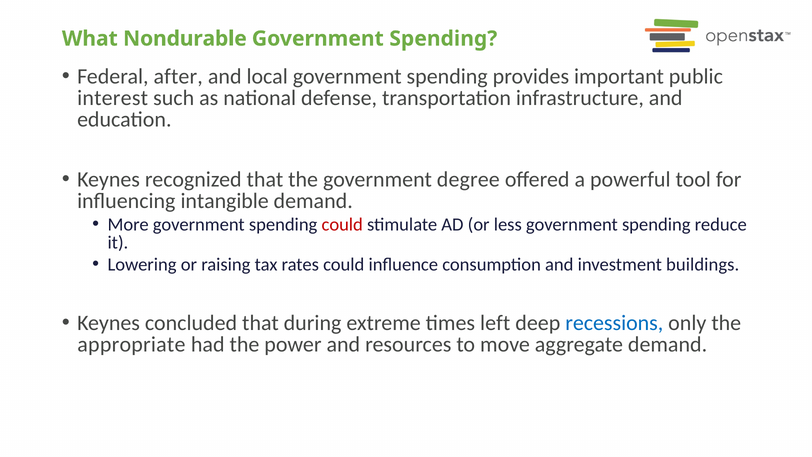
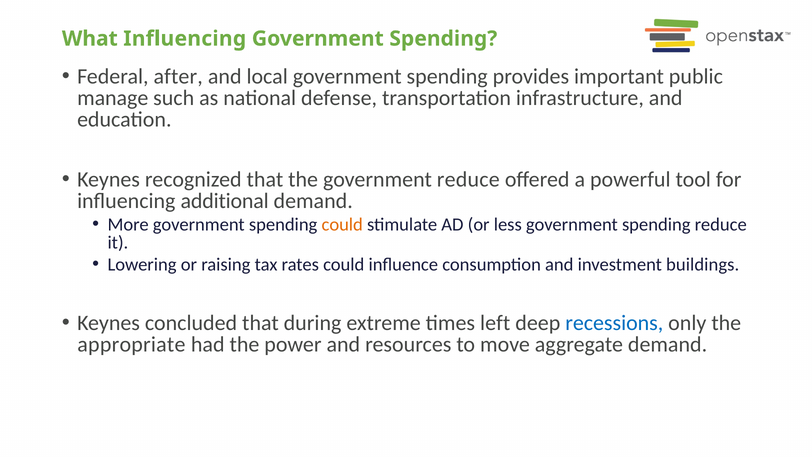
What Nondurable: Nondurable -> Influencing (185, 39)
interest: interest -> manage (113, 98)
government degree: degree -> reduce (468, 180)
intangible: intangible -> additional (225, 201)
could colour: red -> orange (342, 225)
